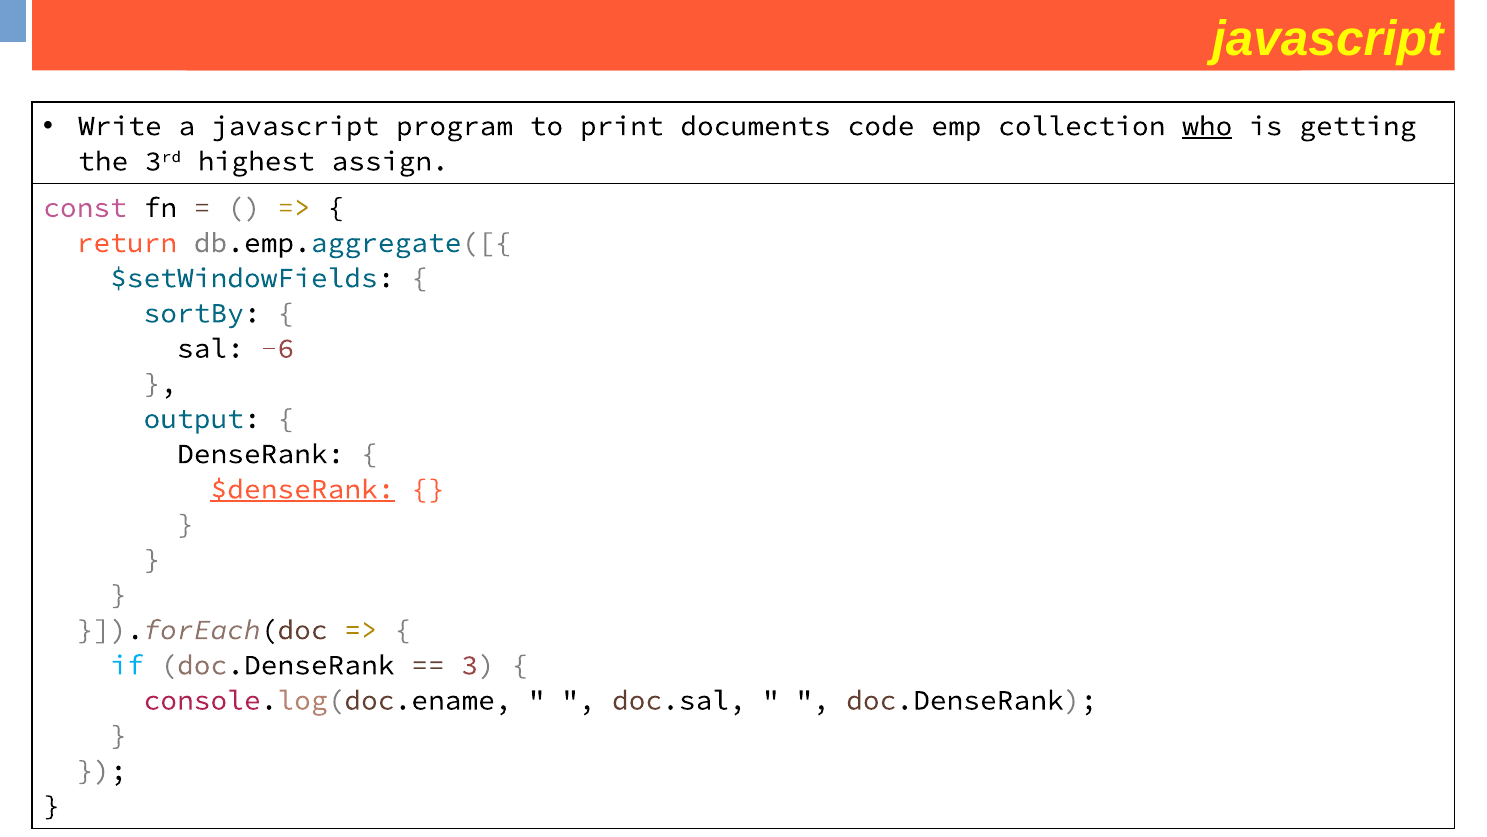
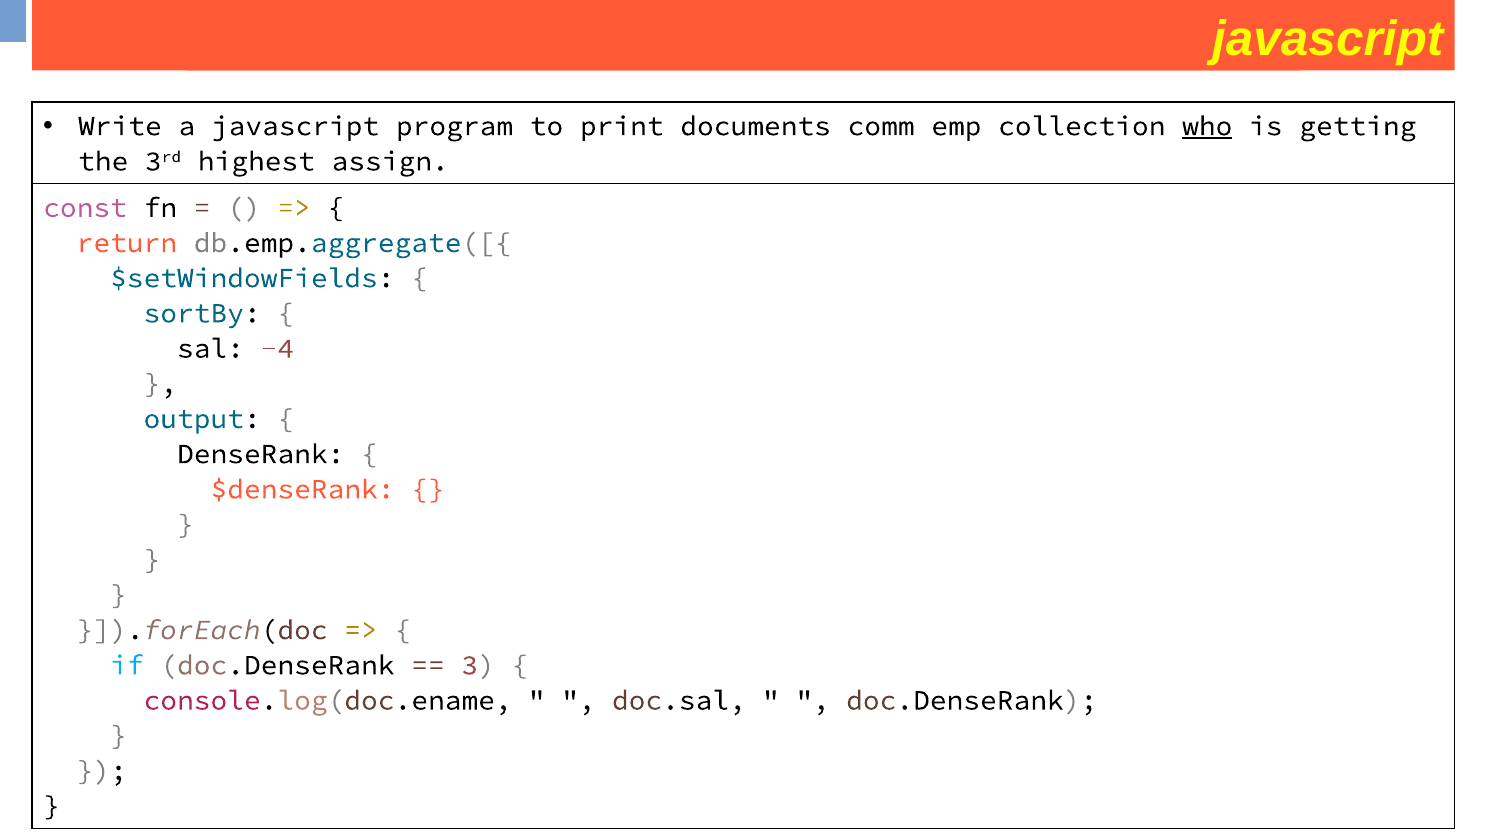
code: code -> comm (881, 126)
-6: -6 -> -4 (277, 348)
$denseRank underline: present -> none (302, 489)
